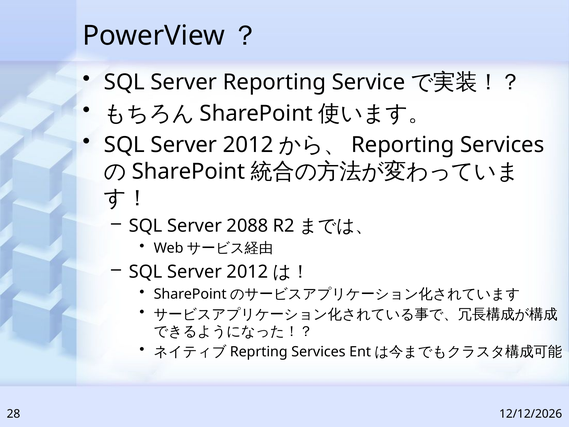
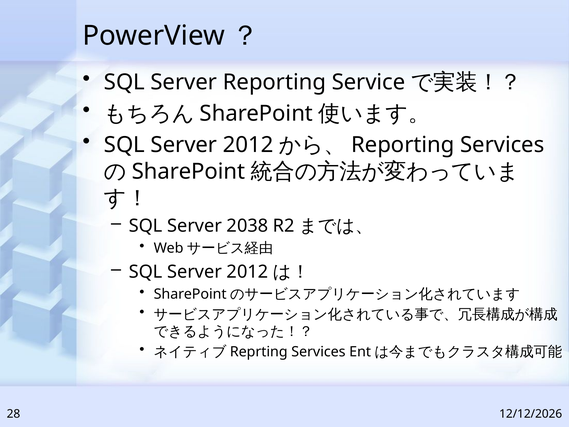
2088: 2088 -> 2038 (247, 226)
